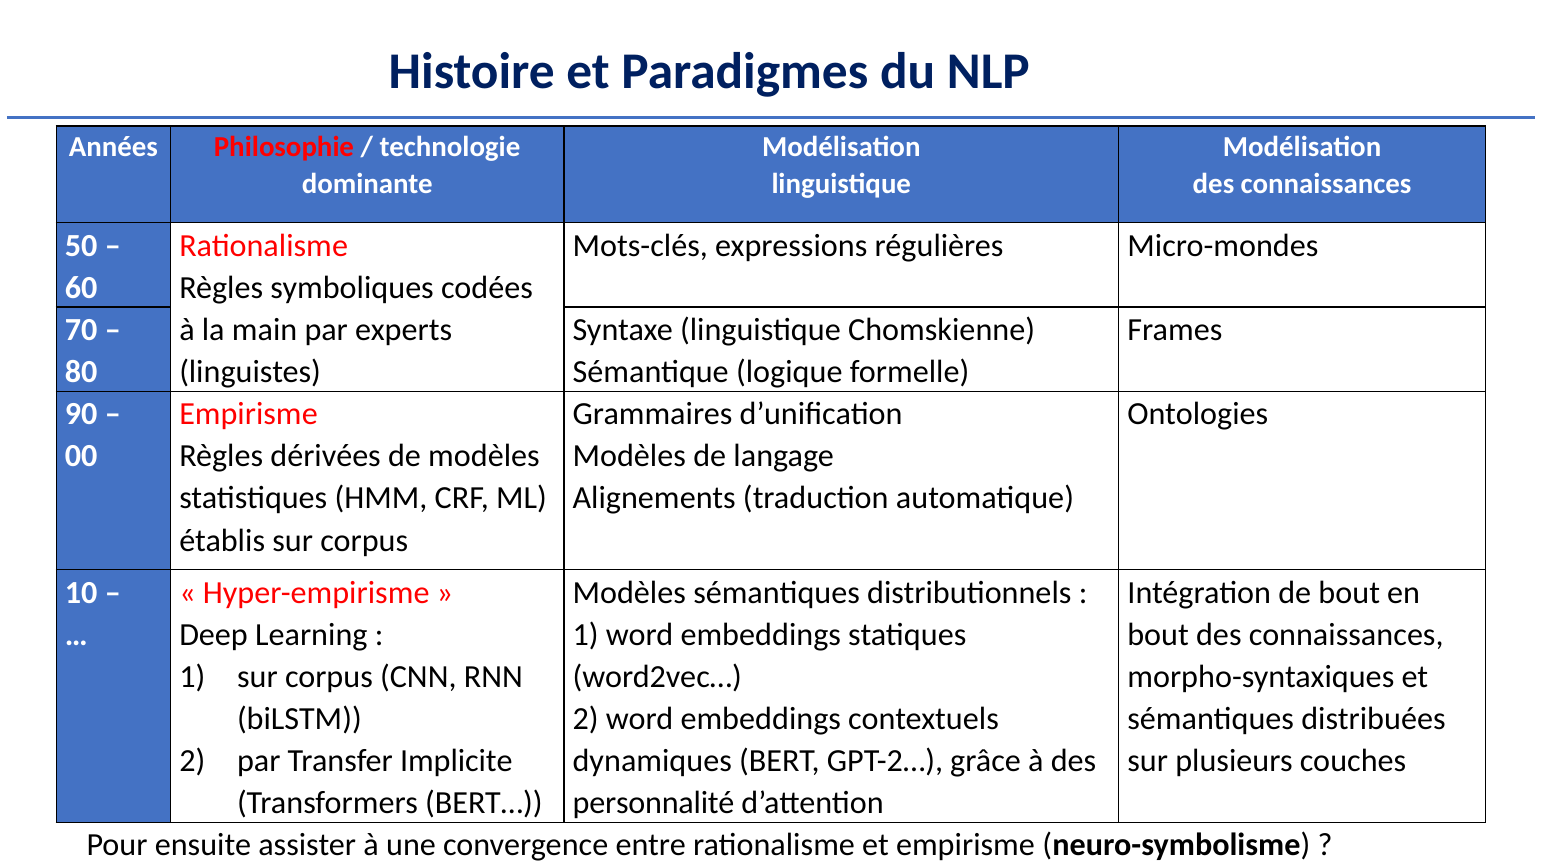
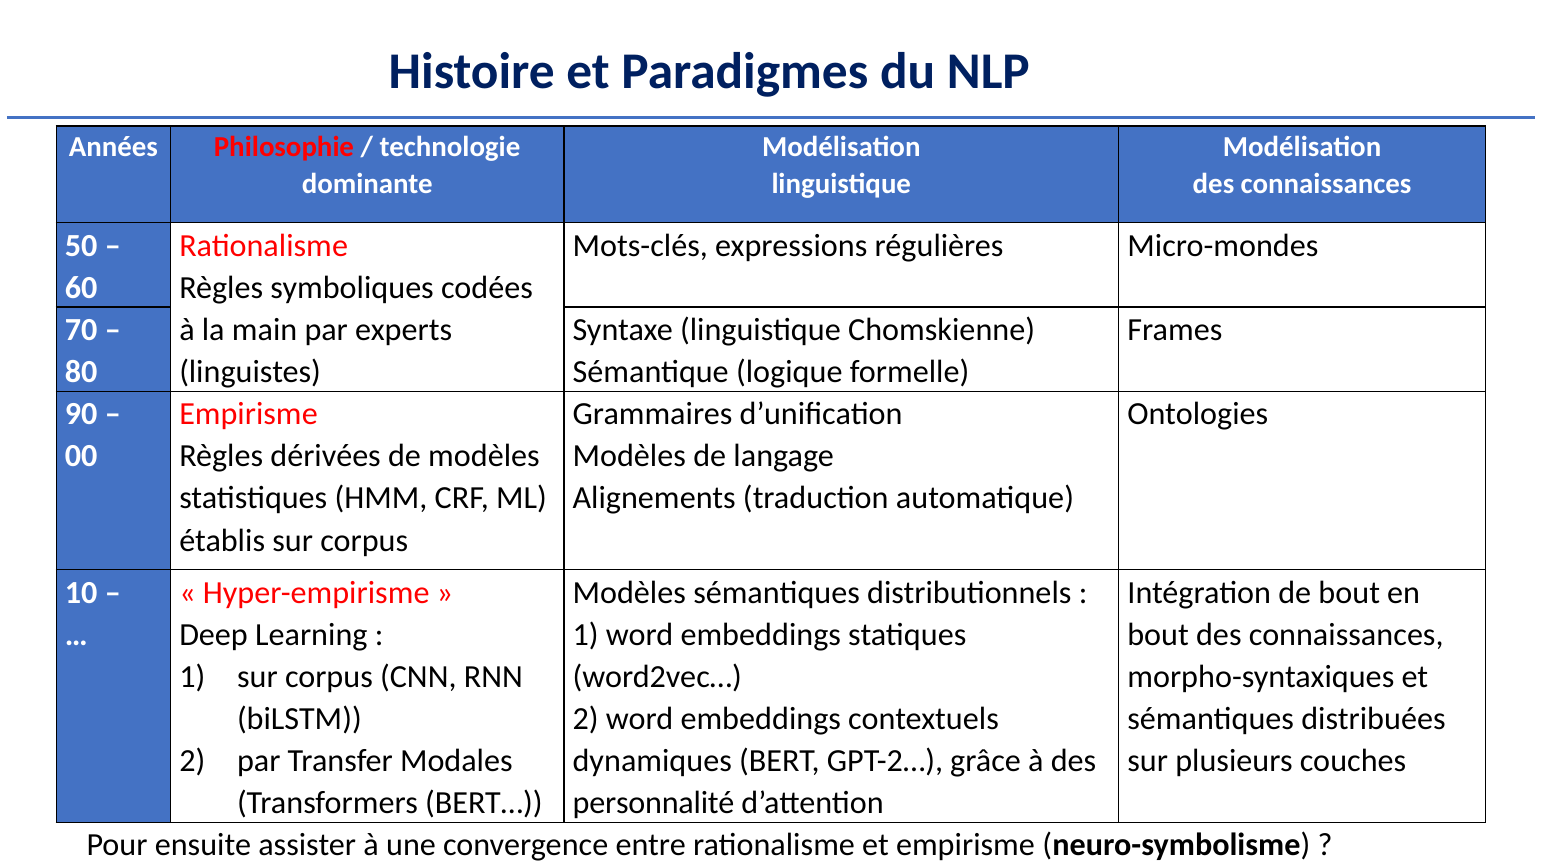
Implicite: Implicite -> Modales (456, 760)
